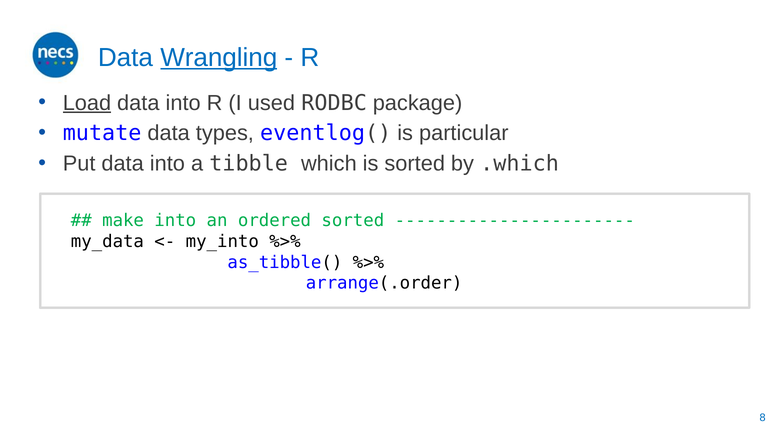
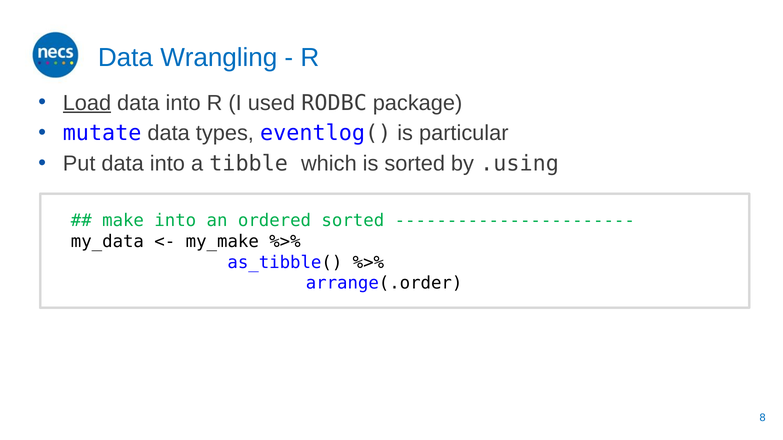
Wrangling underline: present -> none (219, 58)
.which: .which -> .using (520, 164)
my_into: my_into -> my_make (222, 242)
